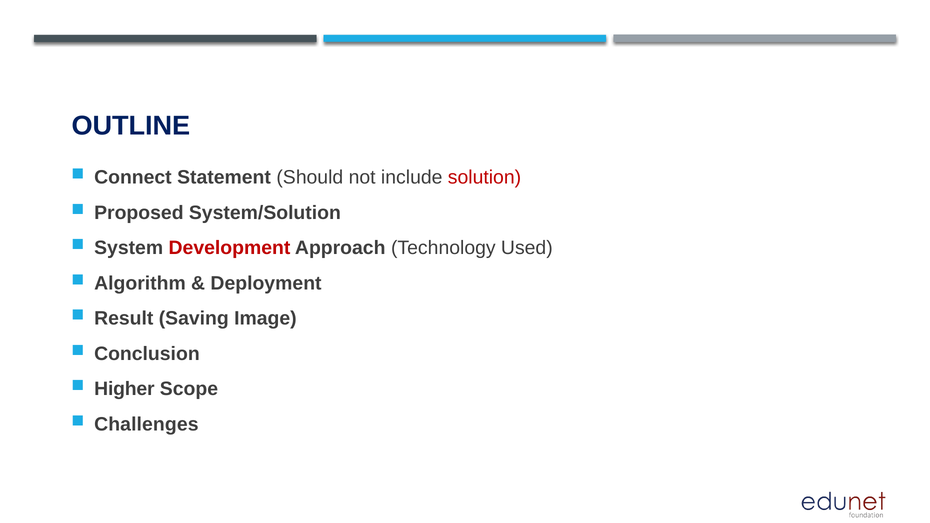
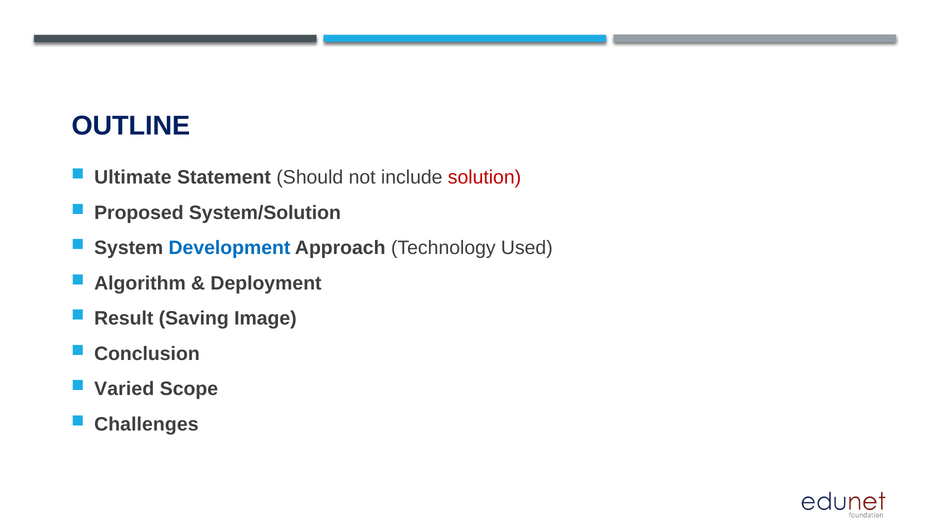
Connect: Connect -> Ultimate (133, 178)
Development colour: red -> blue (229, 248)
Higher: Higher -> Varied (124, 389)
